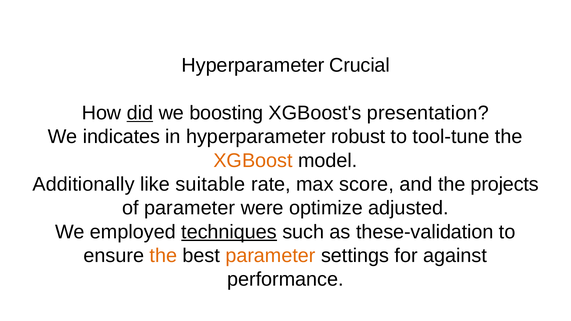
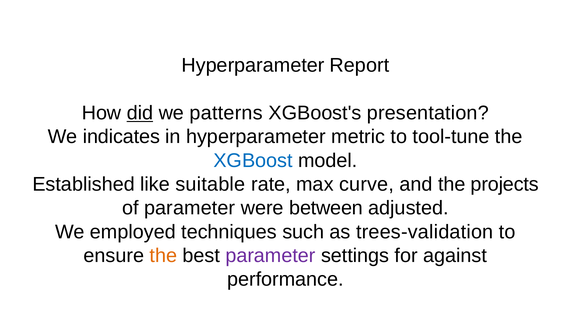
Crucial: Crucial -> Report (359, 65)
boosting: boosting -> patterns (226, 113)
robust: robust -> metric (358, 137)
XGBoost colour: orange -> blue (253, 161)
Additionally: Additionally -> Established (84, 184)
score: score -> curve (366, 184)
optimize: optimize -> between (326, 208)
techniques underline: present -> none (229, 232)
these-validation: these-validation -> trees-validation (425, 232)
parameter colour: orange -> purple (270, 256)
